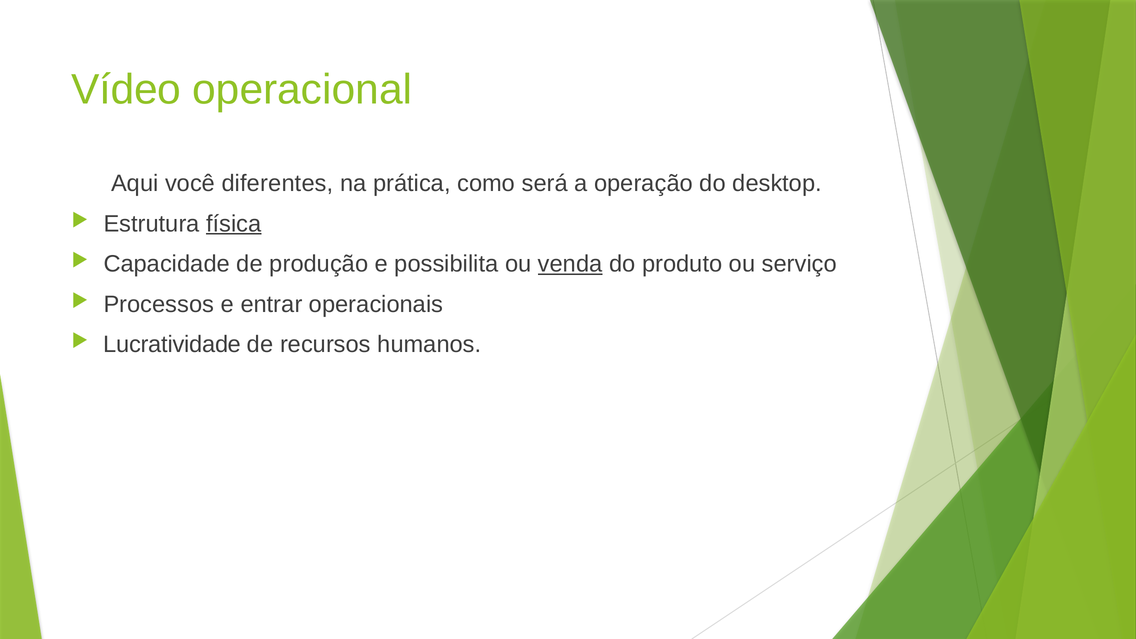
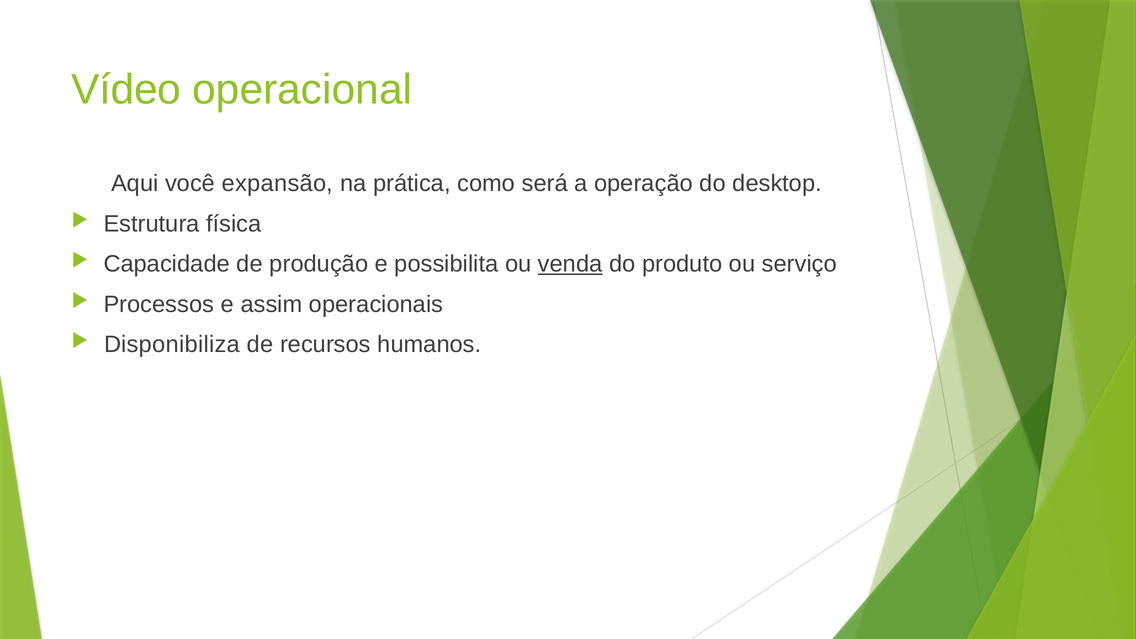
diferentes: diferentes -> expansão (277, 183)
física underline: present -> none (234, 224)
entrar: entrar -> assim (271, 304)
Lucratividade: Lucratividade -> Disponibiliza (172, 345)
